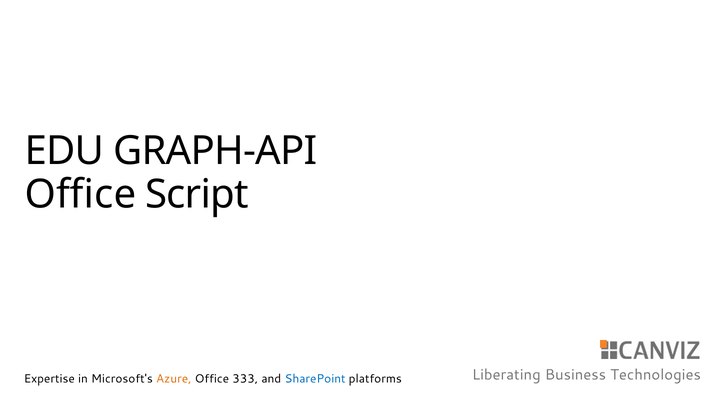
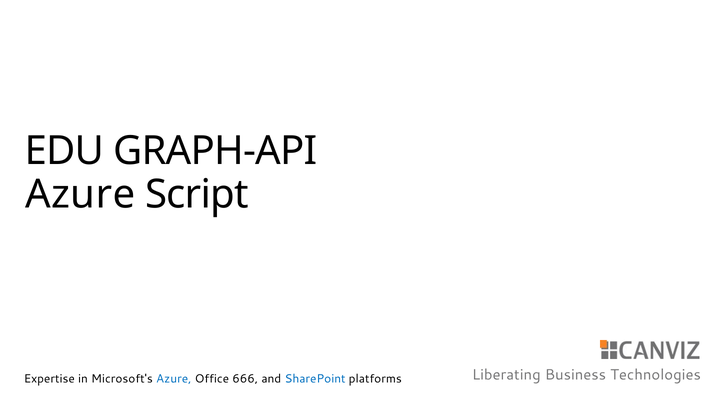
Office: Office -> Azure (80, 194)
Azure colour: orange -> blue (174, 378)
333: 333 -> 666 (245, 378)
